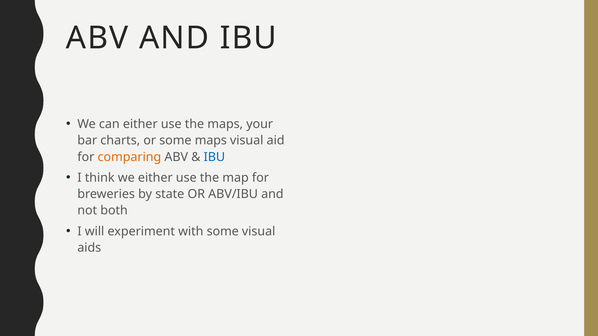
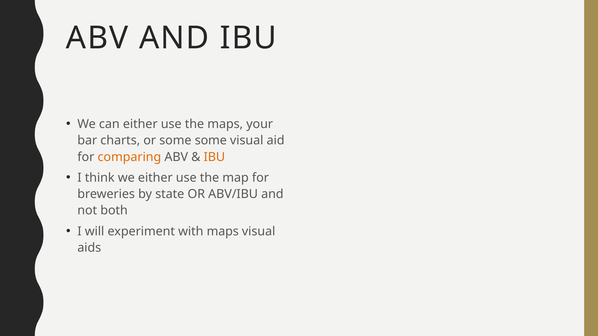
some maps: maps -> some (211, 141)
IBU colour: blue -> orange (214, 157)
with some: some -> maps (223, 232)
